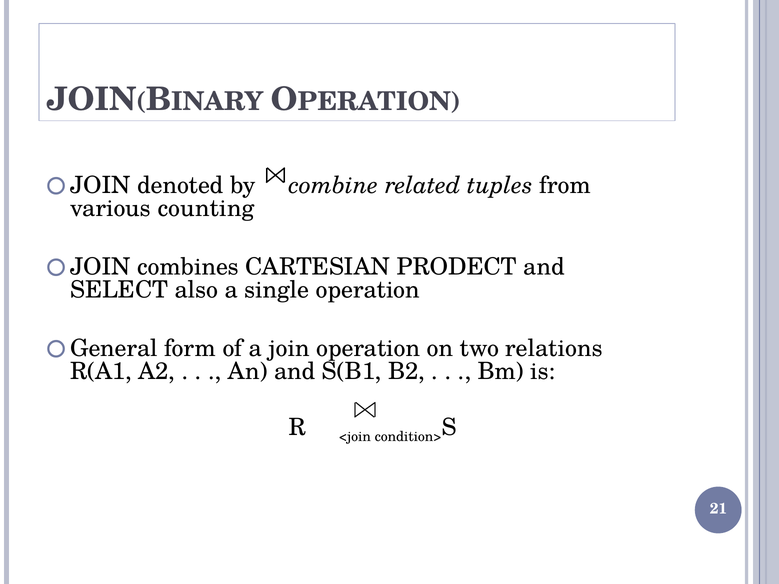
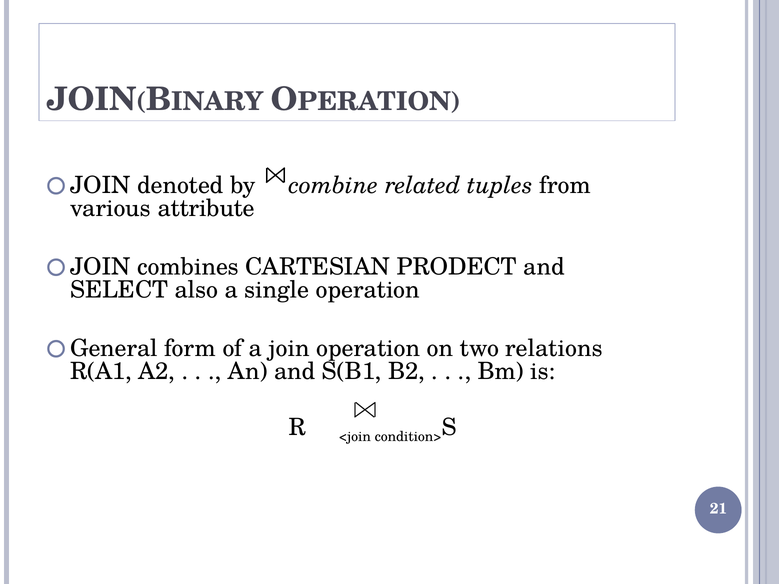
counting: counting -> attribute (206, 208)
